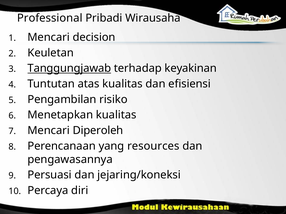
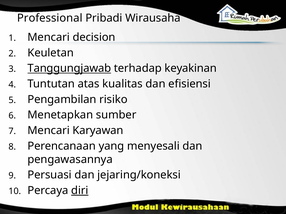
Menetapkan kualitas: kualitas -> sumber (116, 115)
Diperoleh: Diperoleh -> Karyawan (98, 131)
resources: resources -> menyesali (153, 146)
diri underline: none -> present (80, 191)
